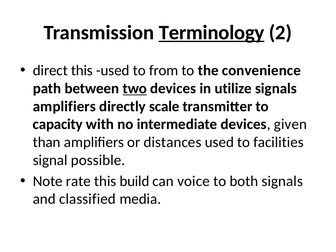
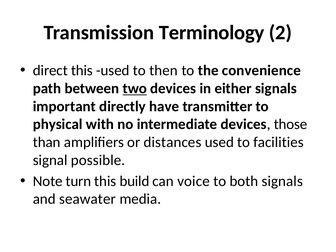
Terminology underline: present -> none (212, 33)
from: from -> then (164, 70)
utilize: utilize -> either (233, 88)
amplifiers: amplifiers -> important (64, 106)
scale: scale -> have (164, 106)
capacity: capacity -> physical (58, 124)
given: given -> those (291, 124)
rate: rate -> turn (78, 181)
classified: classified -> seawater (87, 199)
